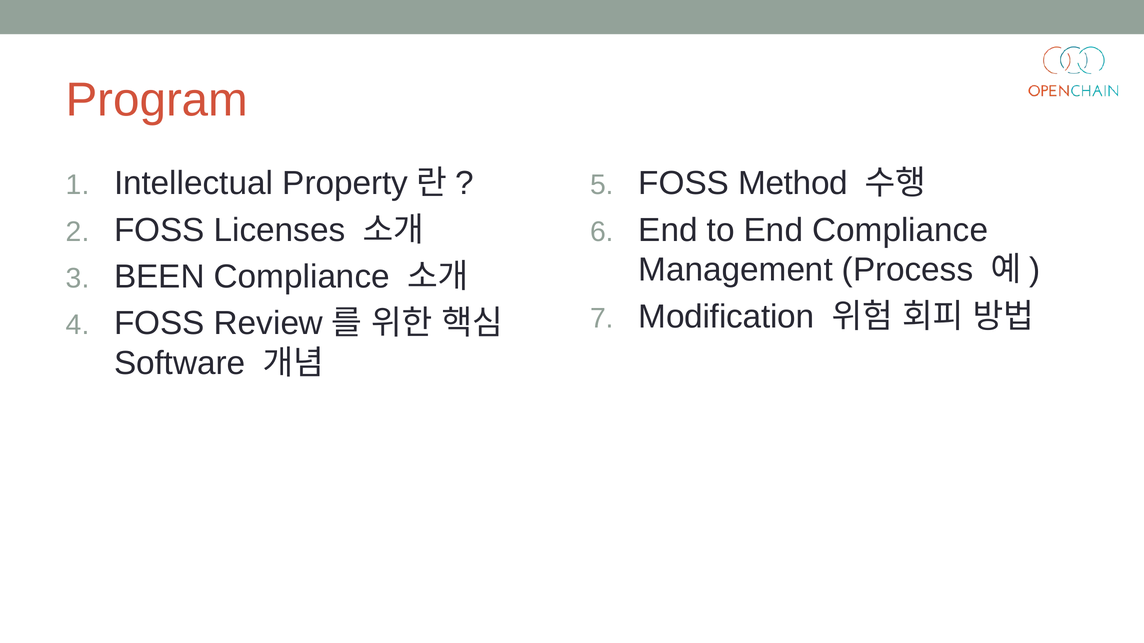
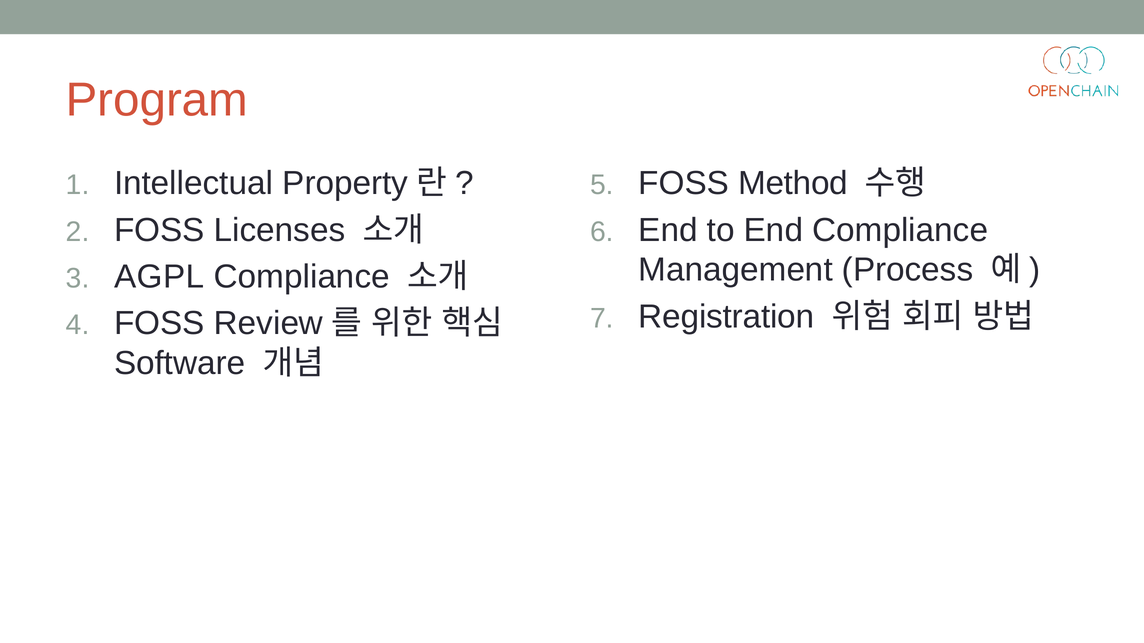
BEEN: BEEN -> AGPL (159, 277)
Modification: Modification -> Registration (726, 317)
